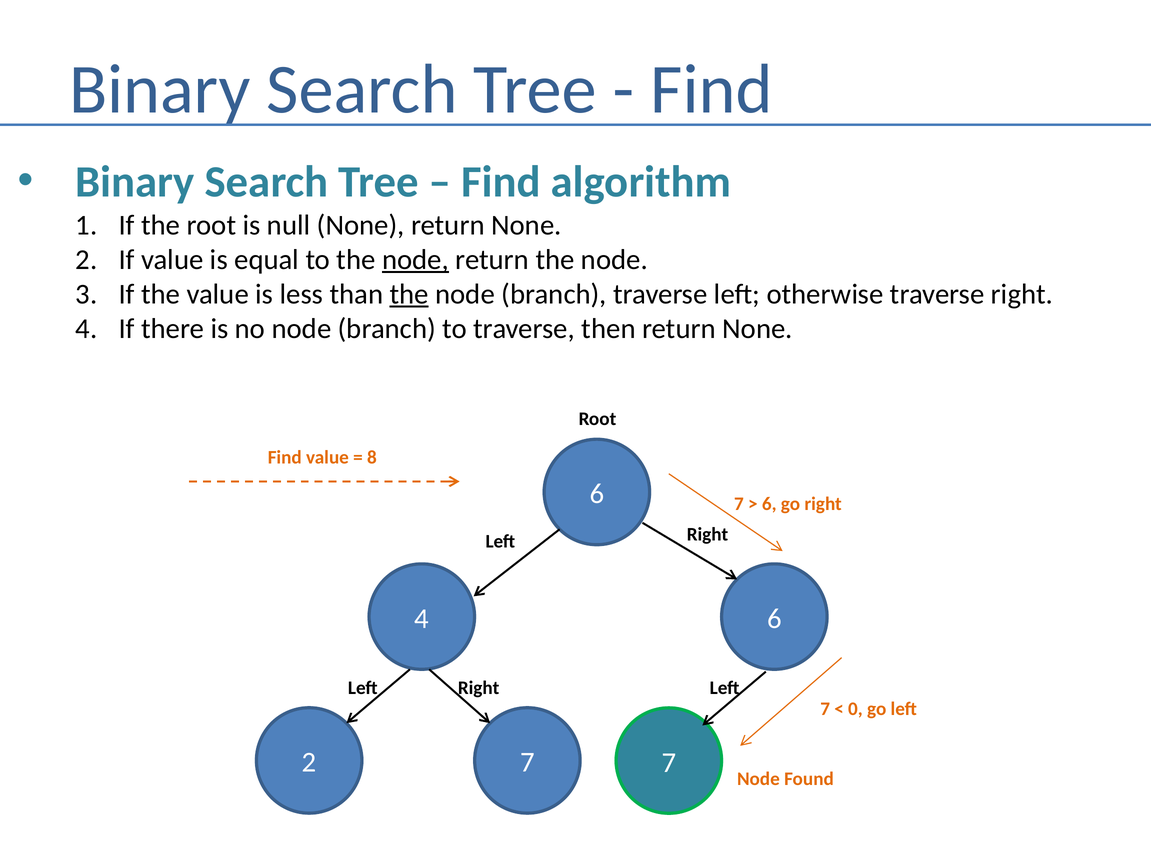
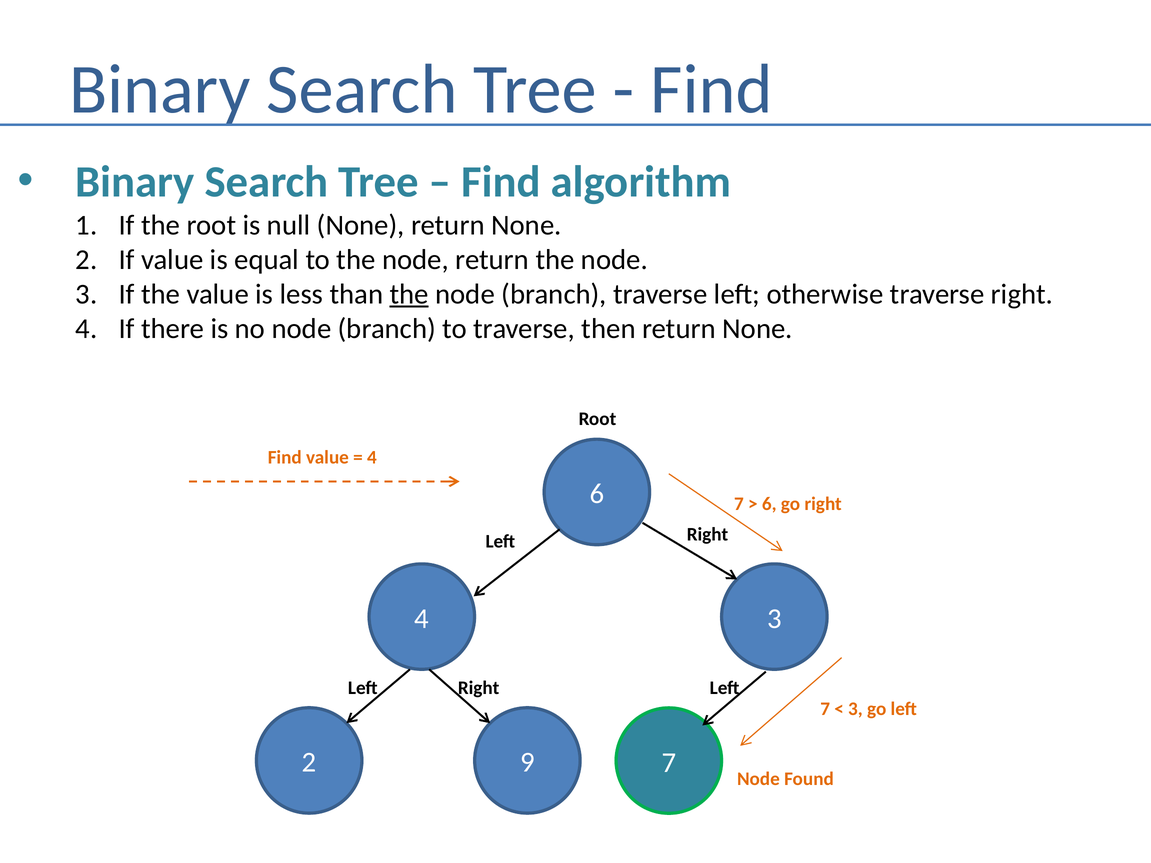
node underline: present -> none (415, 260)
8: 8 -> 4 (372, 458)
4 6: 6 -> 3 (774, 619)
0: 0 -> 3 (855, 709)
2 7: 7 -> 9 (527, 763)
